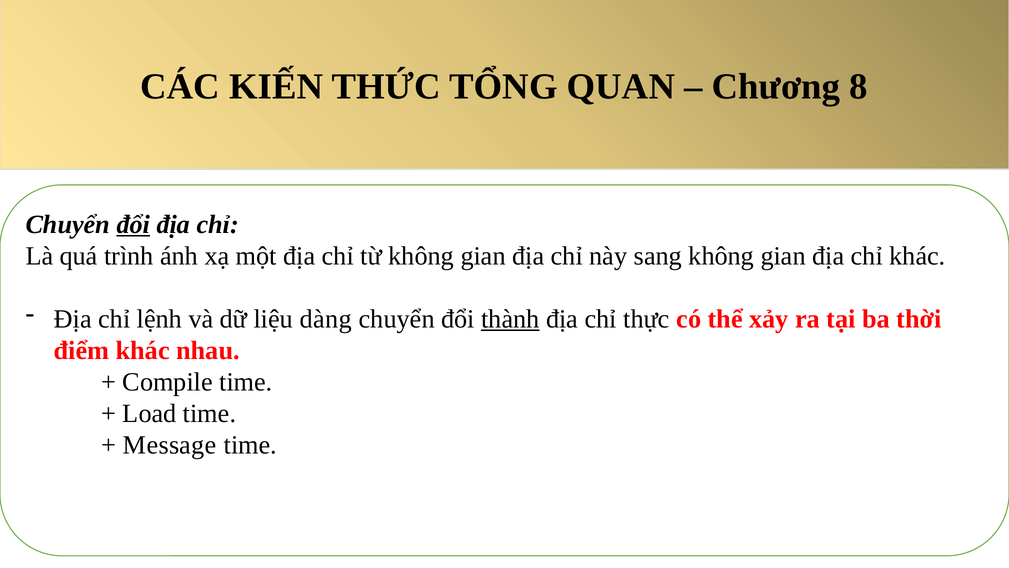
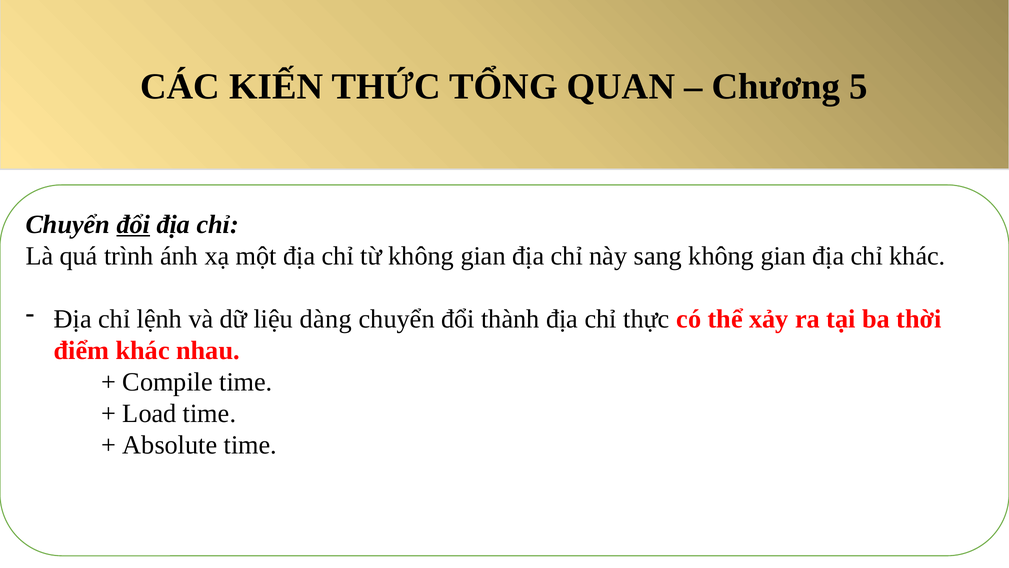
8: 8 -> 5 (859, 87)
thành underline: present -> none (510, 319)
Message: Message -> Absolute (170, 445)
